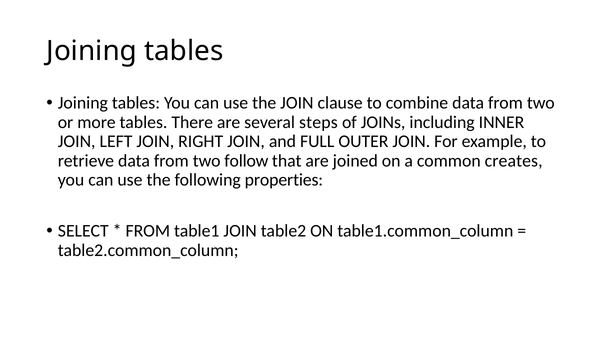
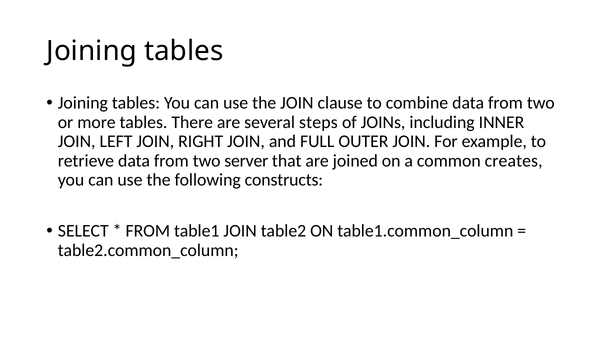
follow: follow -> server (246, 161)
properties: properties -> constructs (284, 180)
